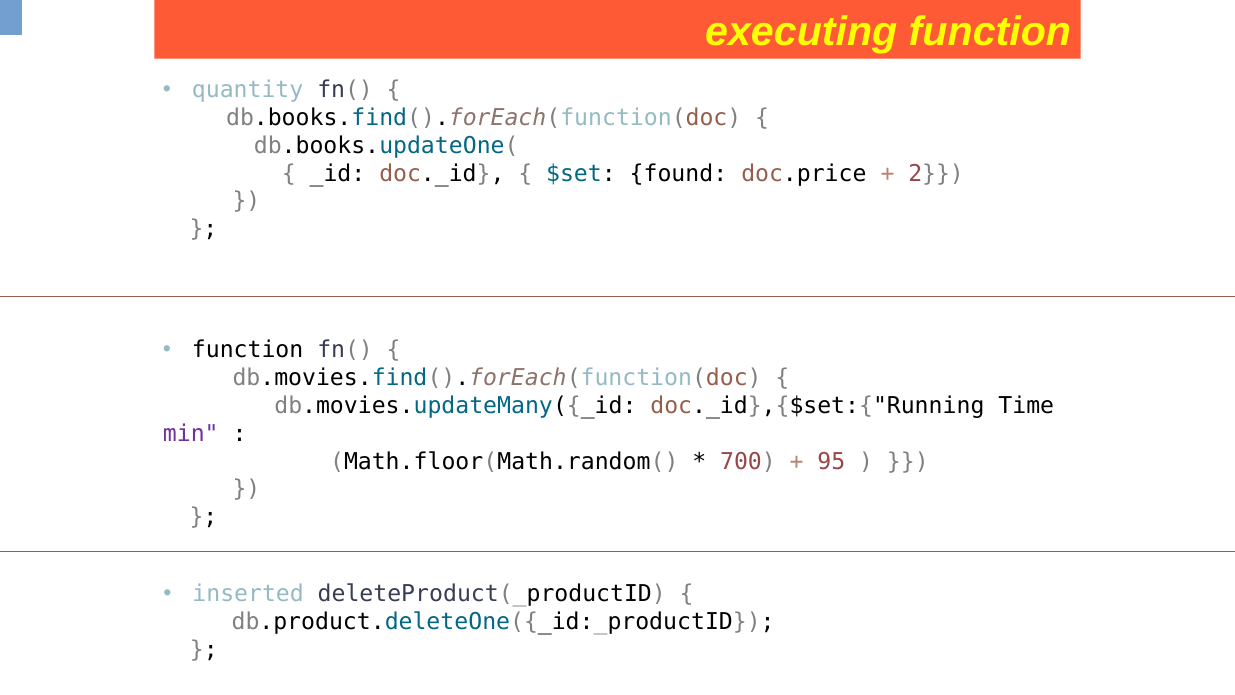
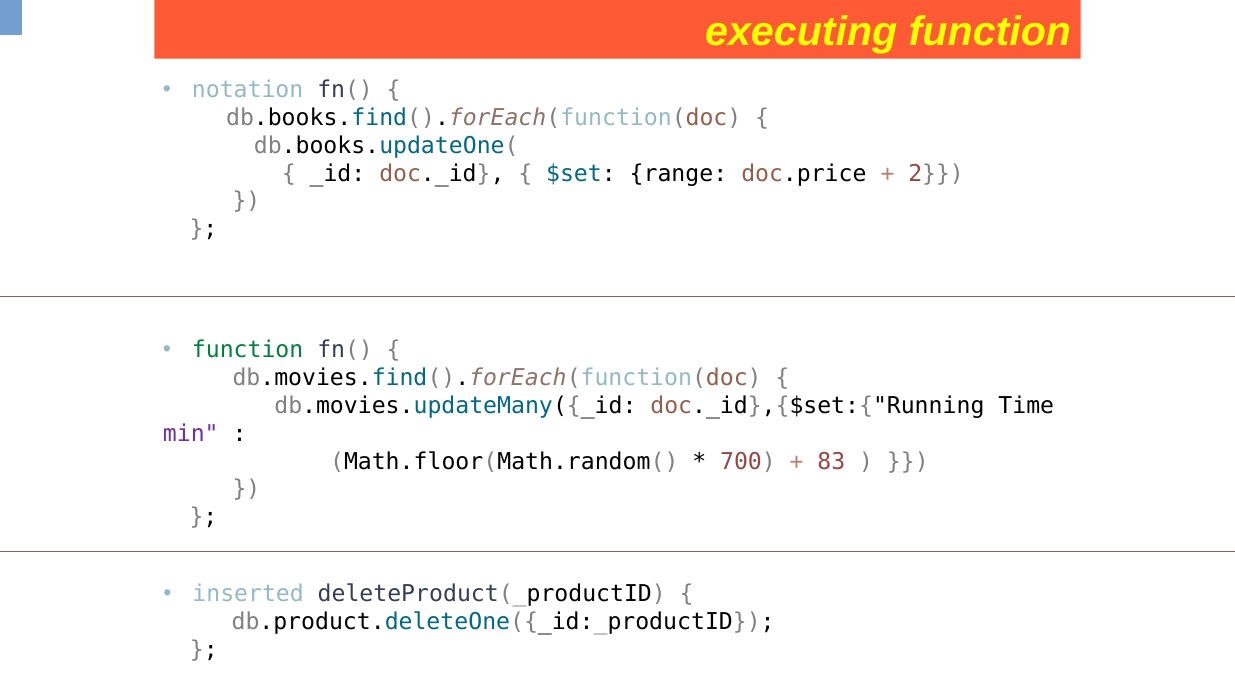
quantity: quantity -> notation (248, 90)
found: found -> range (678, 173)
function colour: black -> green (248, 350)
95: 95 -> 83 (831, 461)
